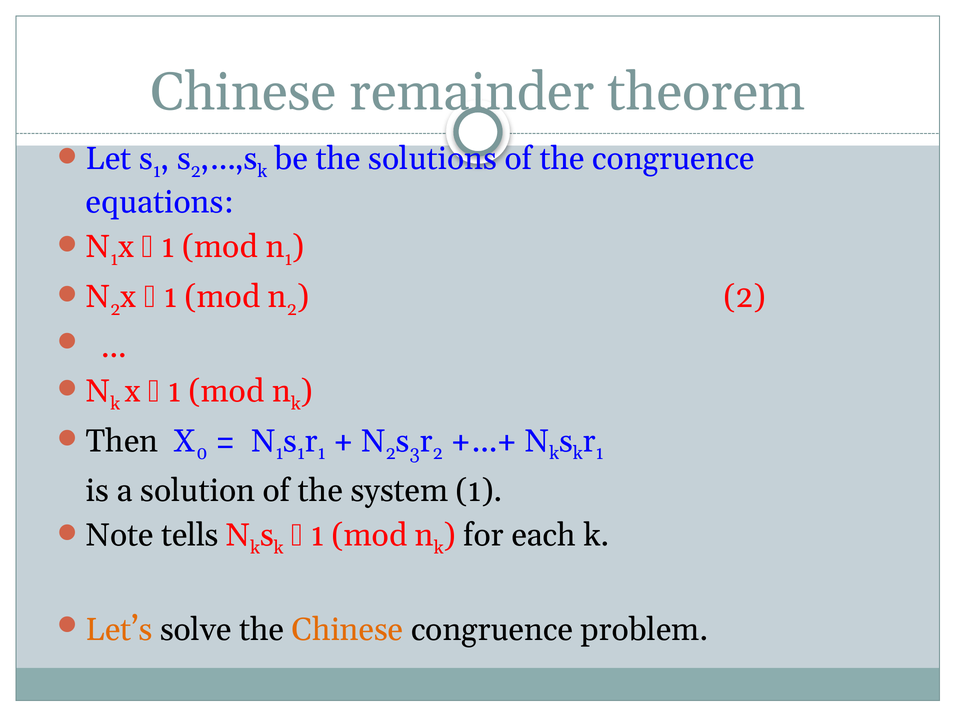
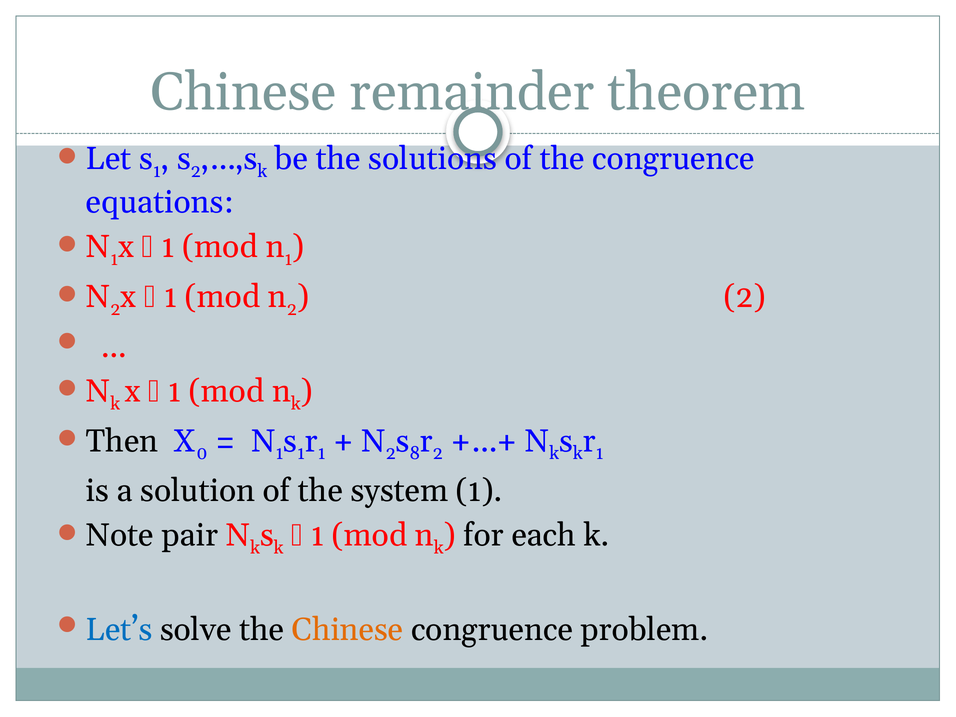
3: 3 -> 8 (415, 453)
tells: tells -> pair (190, 535)
Let’s colour: orange -> blue (119, 630)
